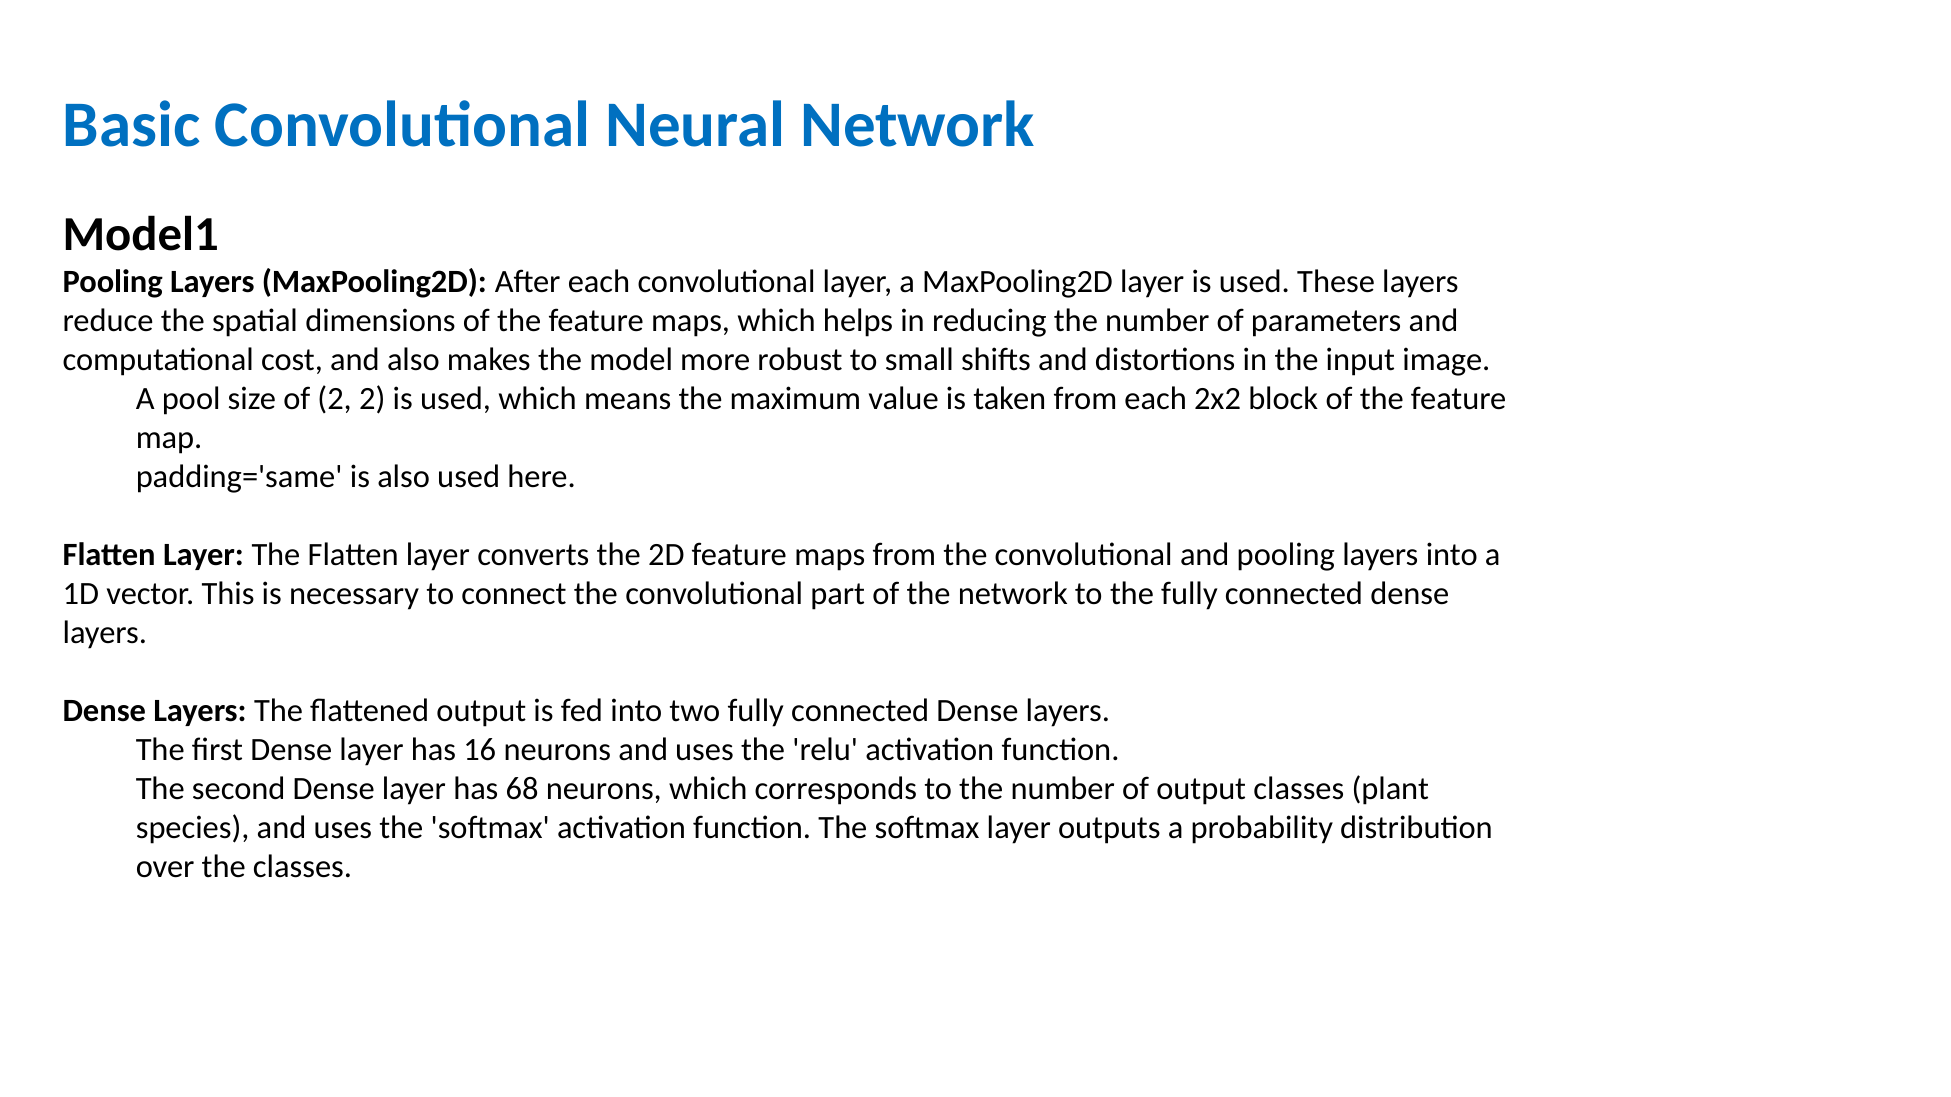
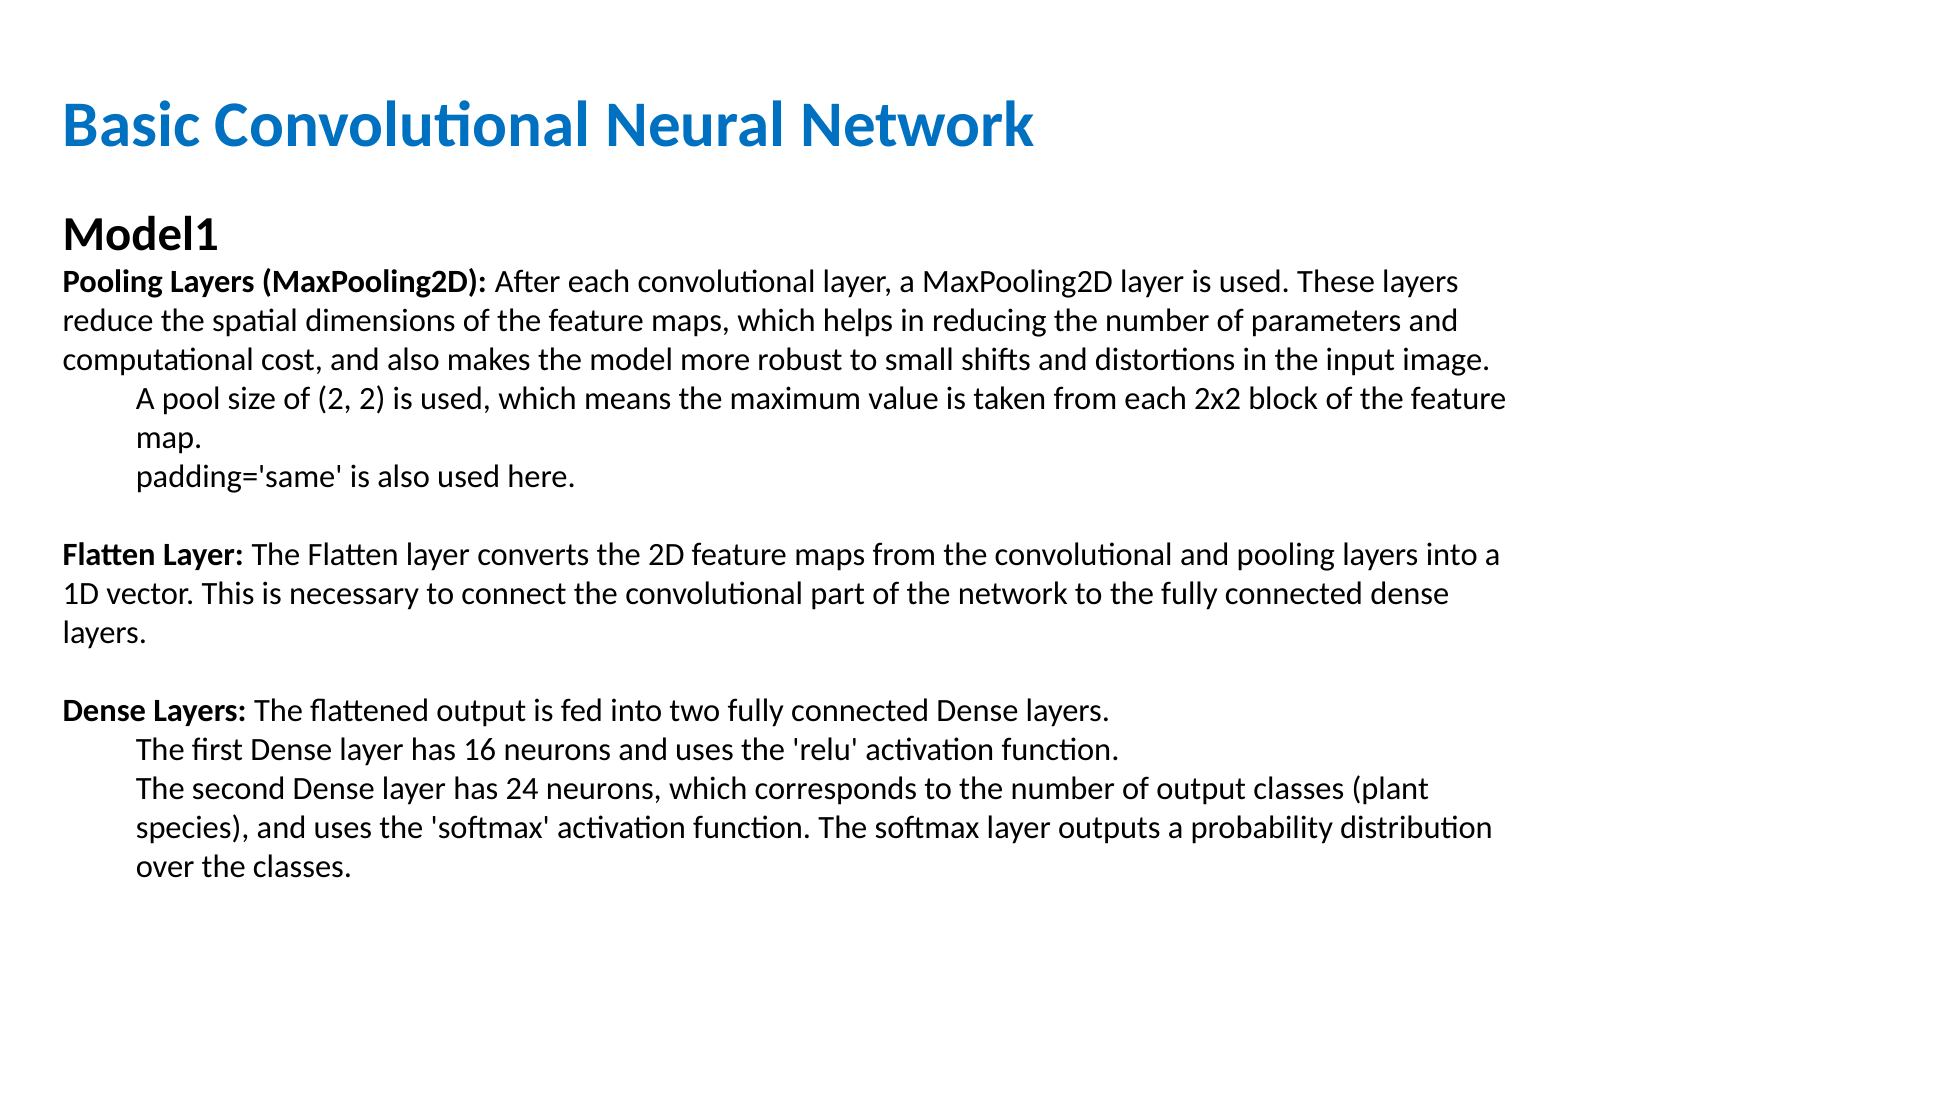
68: 68 -> 24 (522, 789)
